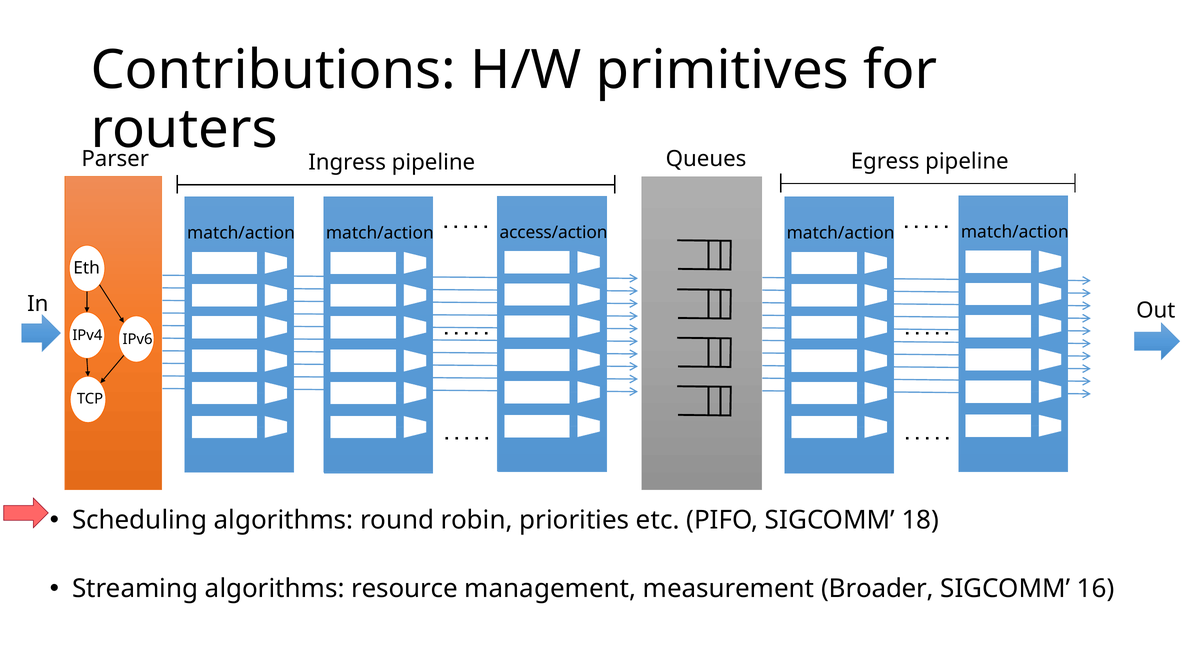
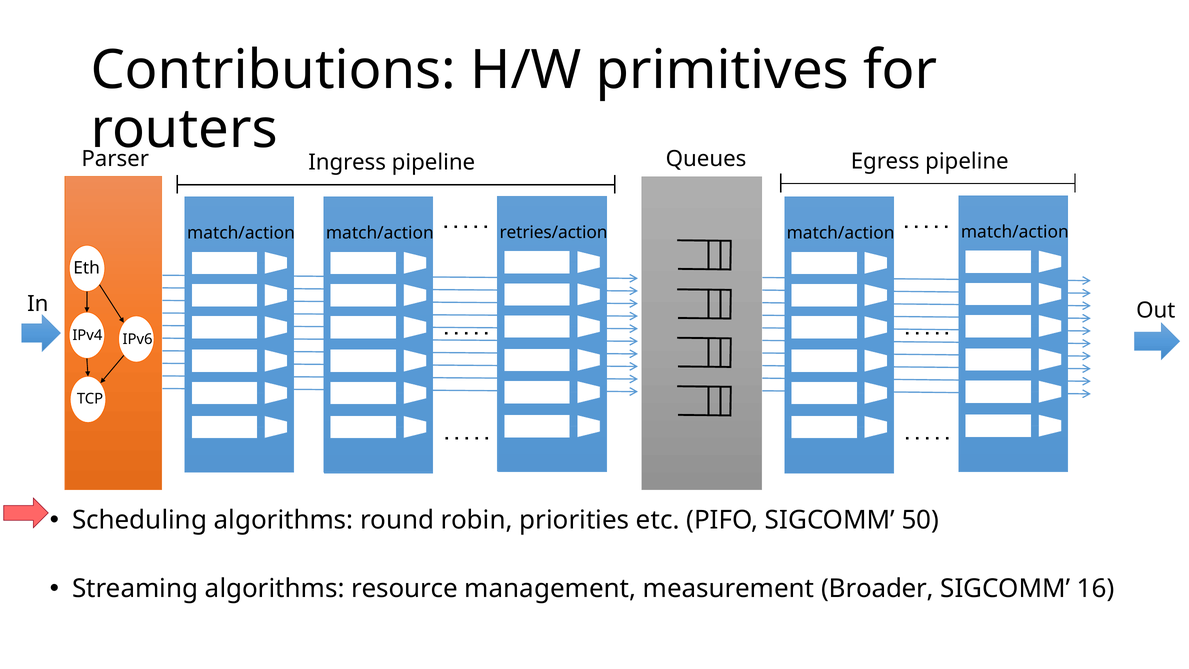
access/action: access/action -> retries/action (554, 232)
18: 18 -> 50 (920, 520)
